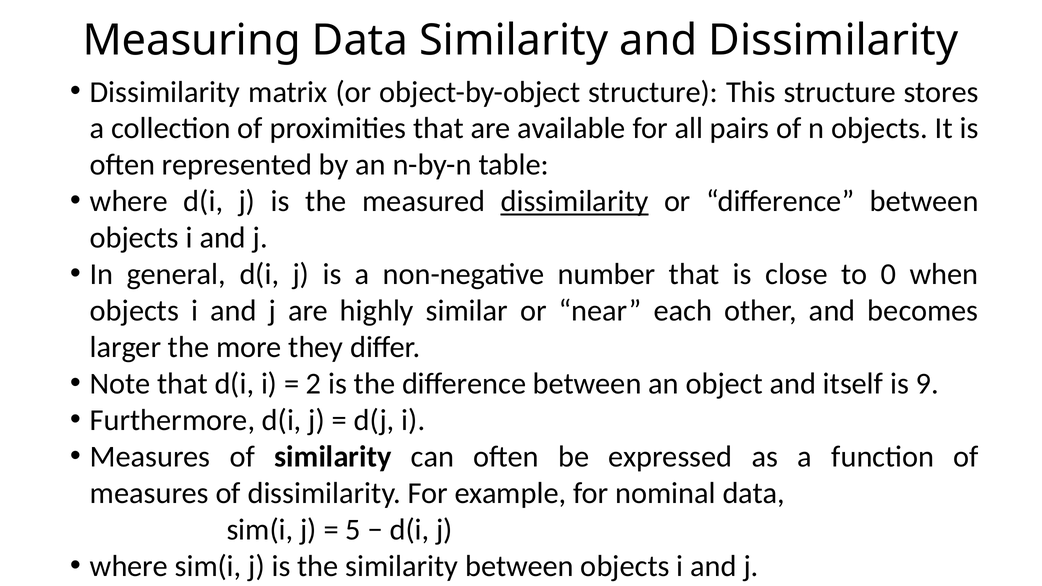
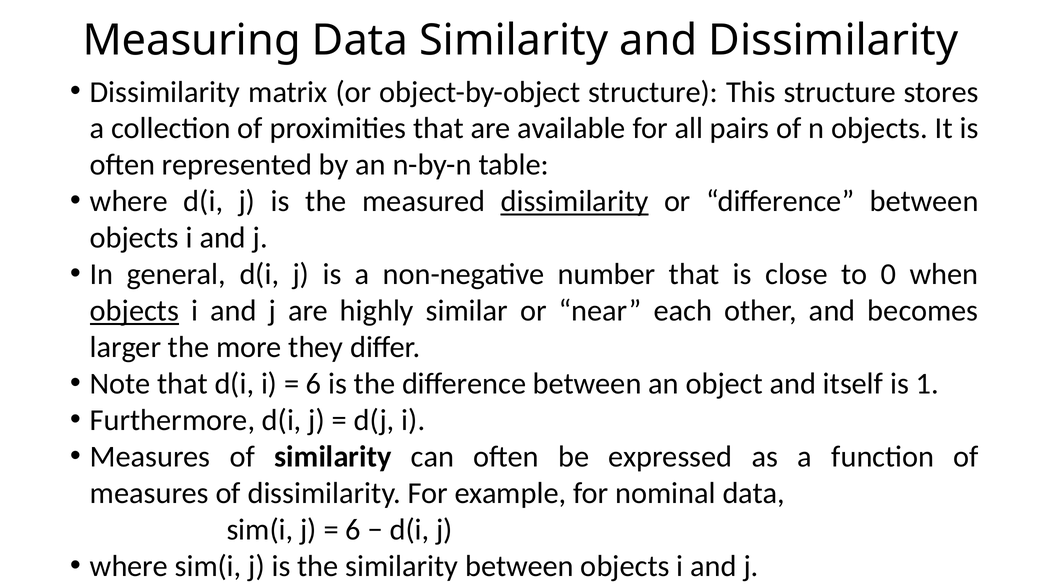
objects underline: none -> present (134, 311)
2: 2 -> 6 (314, 384)
9: 9 -> 1 (927, 384)
5: 5 -> 6 (353, 530)
